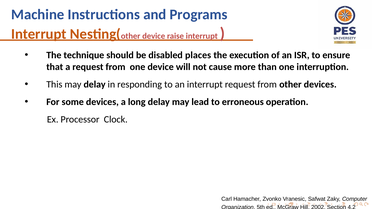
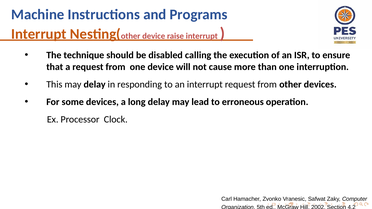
places: places -> calling (198, 55)
